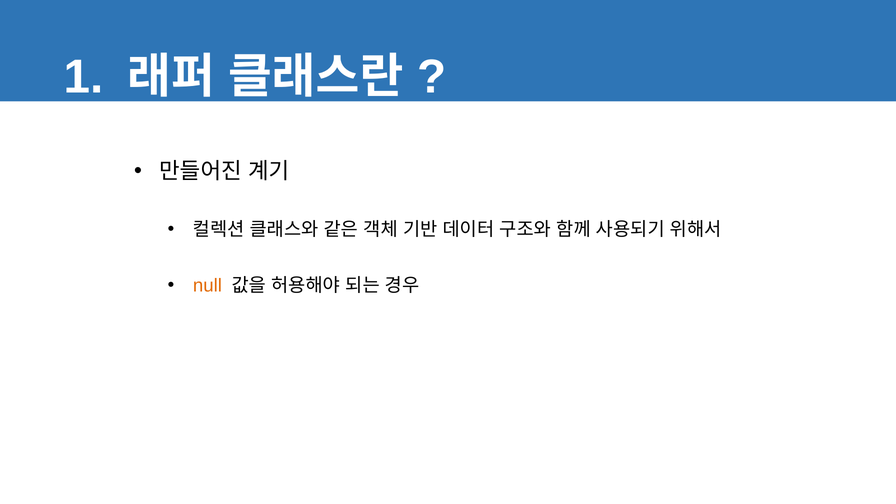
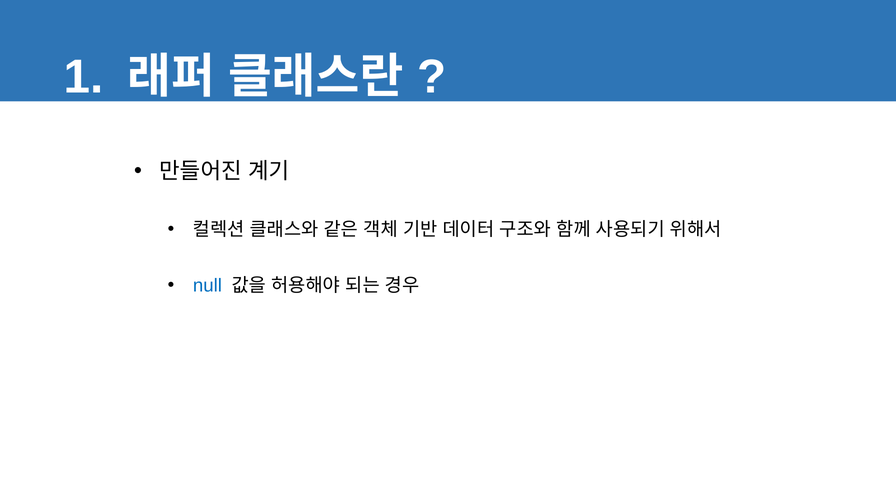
null colour: orange -> blue (207, 285)
